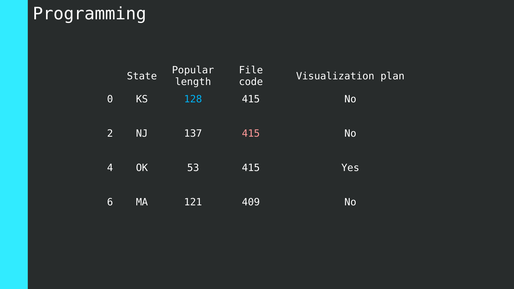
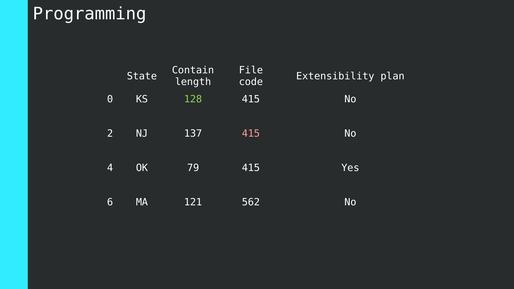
Popular: Popular -> Contain (193, 70)
Visualization: Visualization -> Extensibility (335, 76)
128 colour: light blue -> light green (193, 99)
53: 53 -> 79 (193, 168)
409: 409 -> 562 (251, 202)
